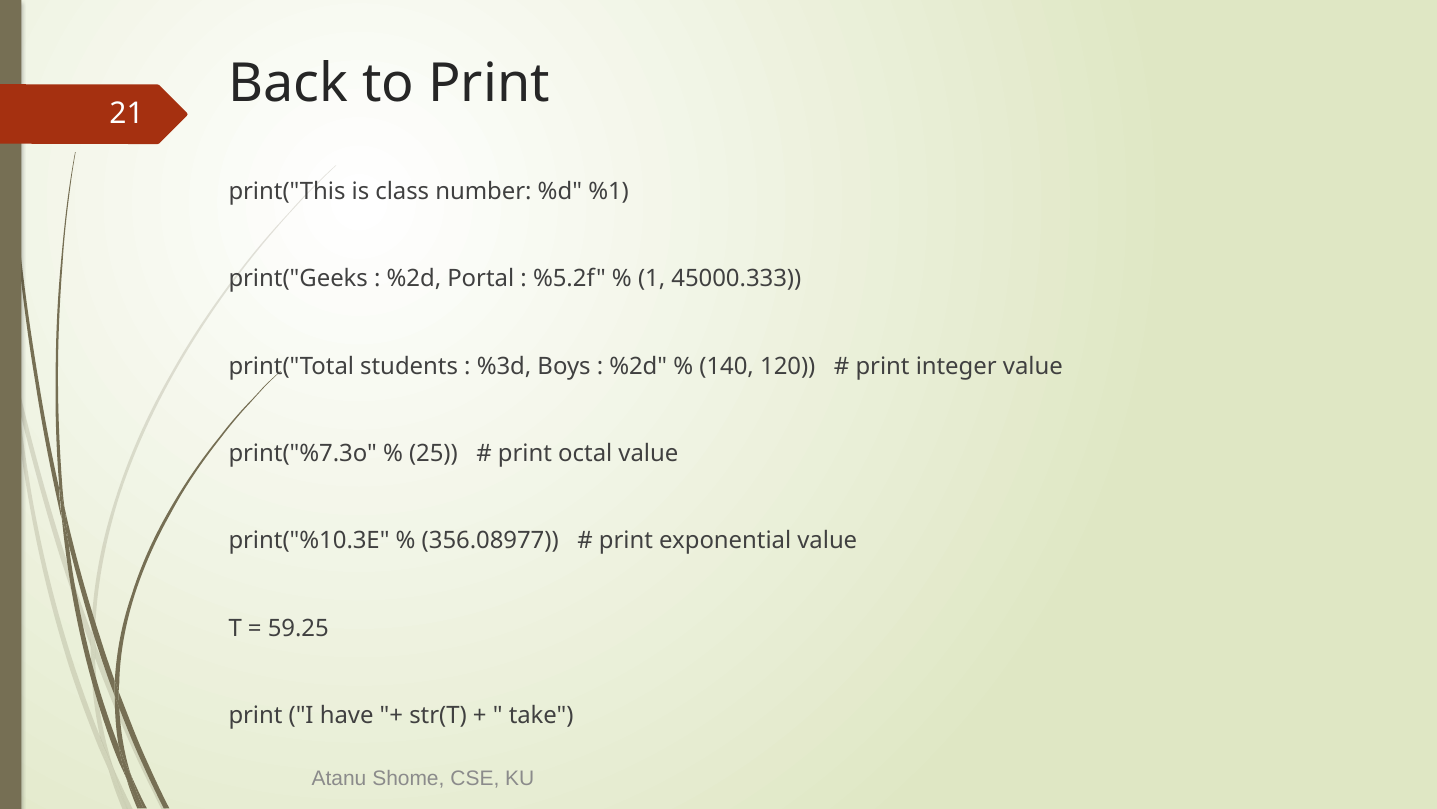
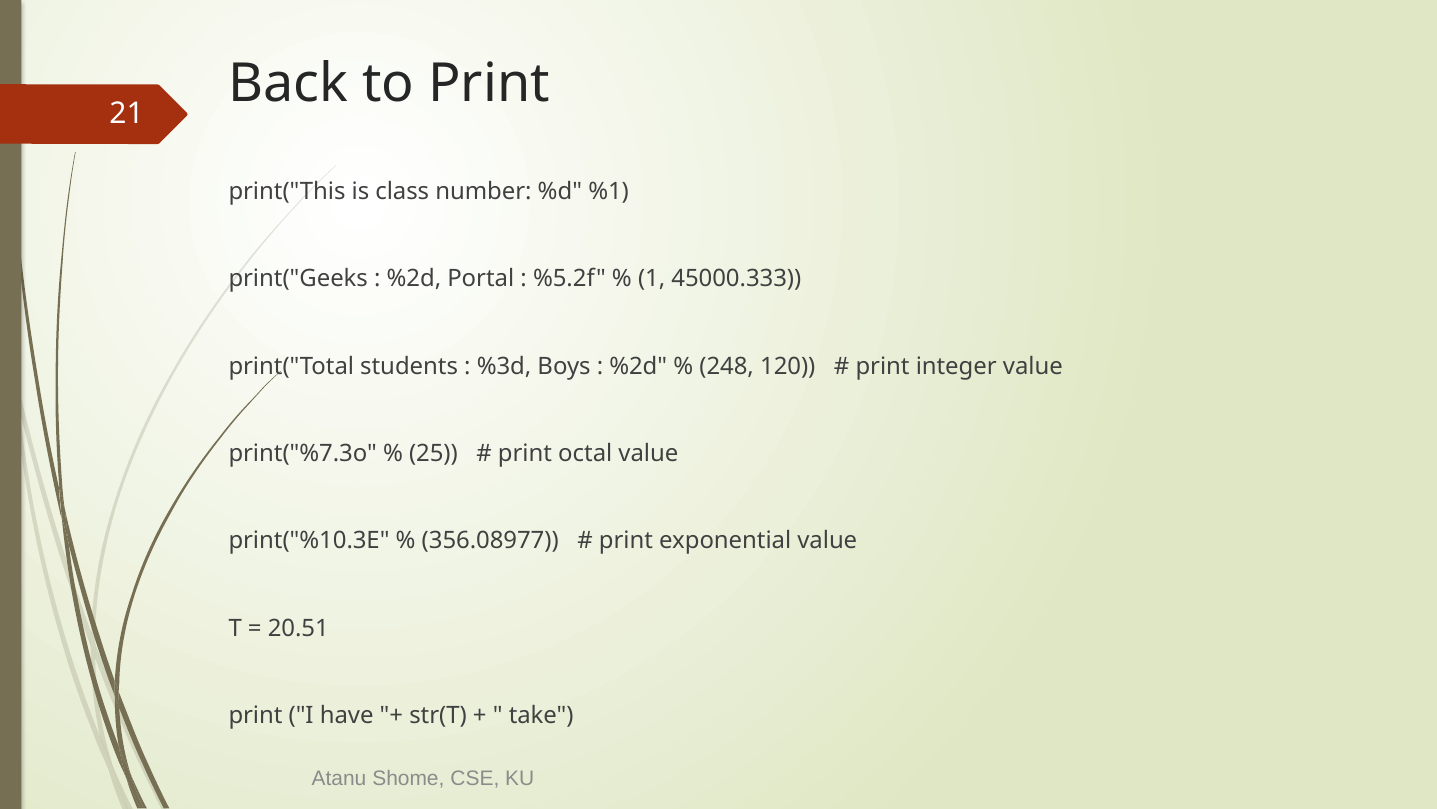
140: 140 -> 248 (727, 366)
59.25: 59.25 -> 20.51 (298, 628)
